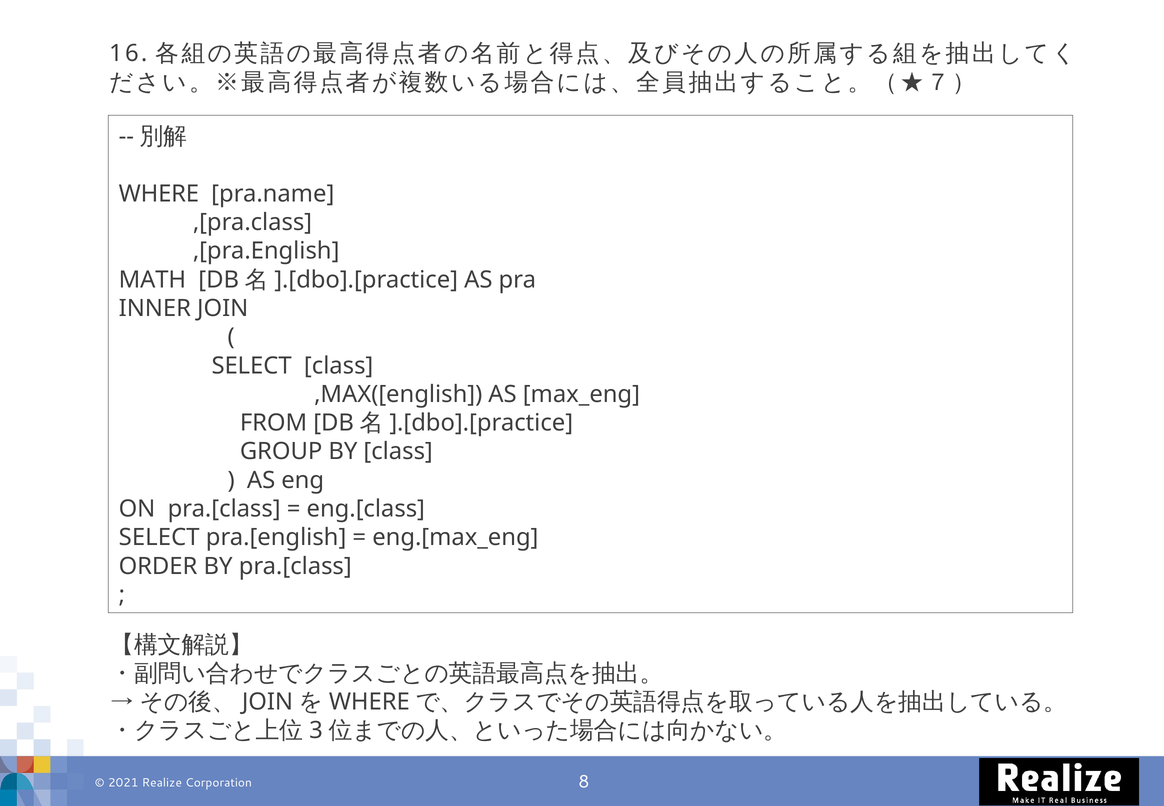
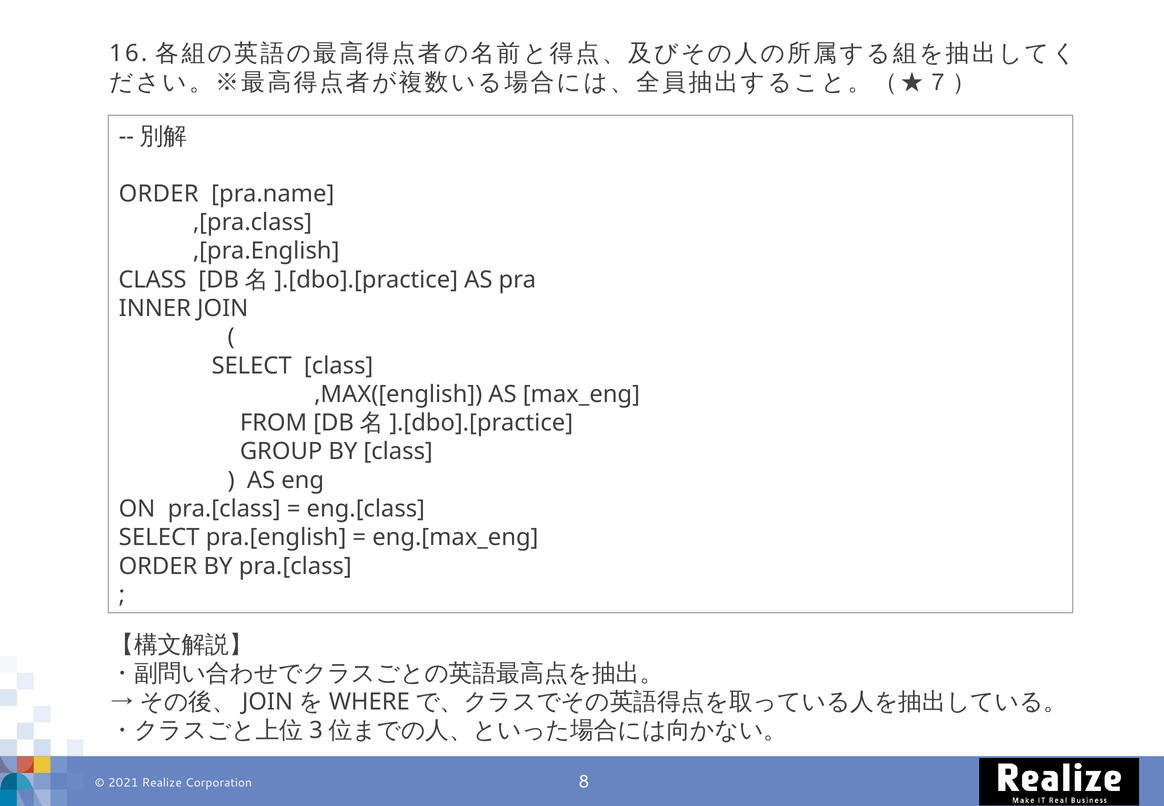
WHERE: WHERE -> ORDER (159, 194)
MATH: MATH -> CLASS (152, 280)
